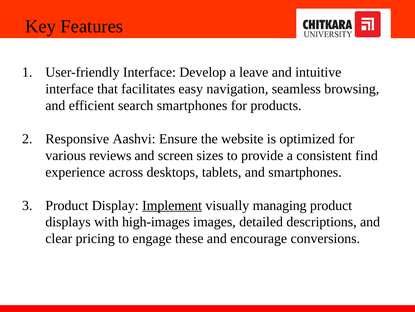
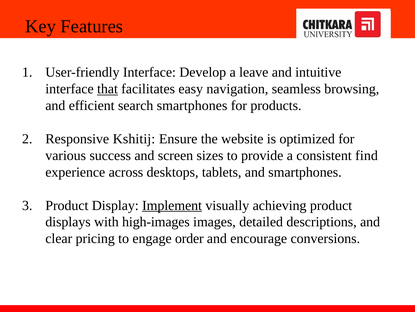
that underline: none -> present (107, 89)
Aashvi: Aashvi -> Kshitij (134, 139)
reviews: reviews -> success (110, 155)
managing: managing -> achieving (280, 205)
these: these -> order (189, 238)
